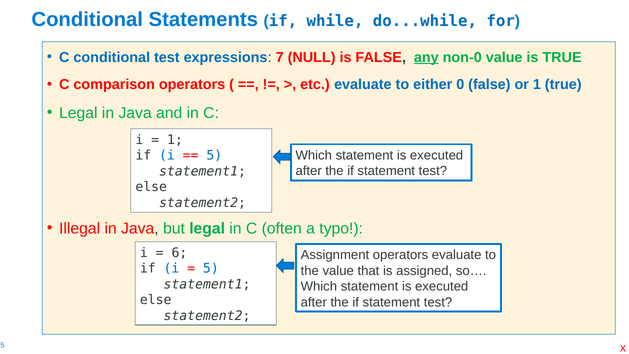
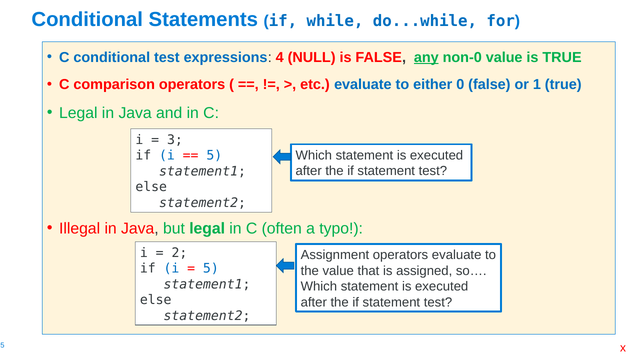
7: 7 -> 4 (280, 57)
1: 1 -> 3 (175, 140)
6: 6 -> 2 (179, 253)
